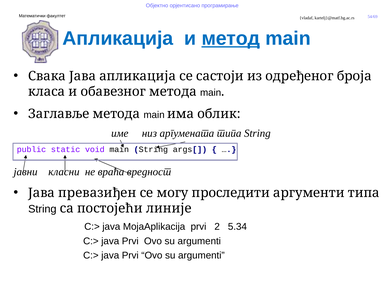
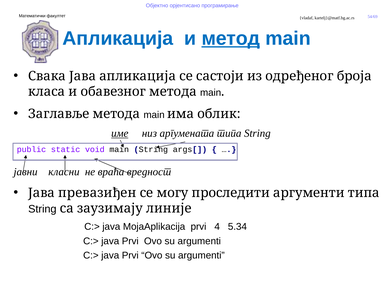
име underline: none -> present (120, 133)
постојећи: постојећи -> заузимају (110, 208)
2: 2 -> 4 (217, 226)
